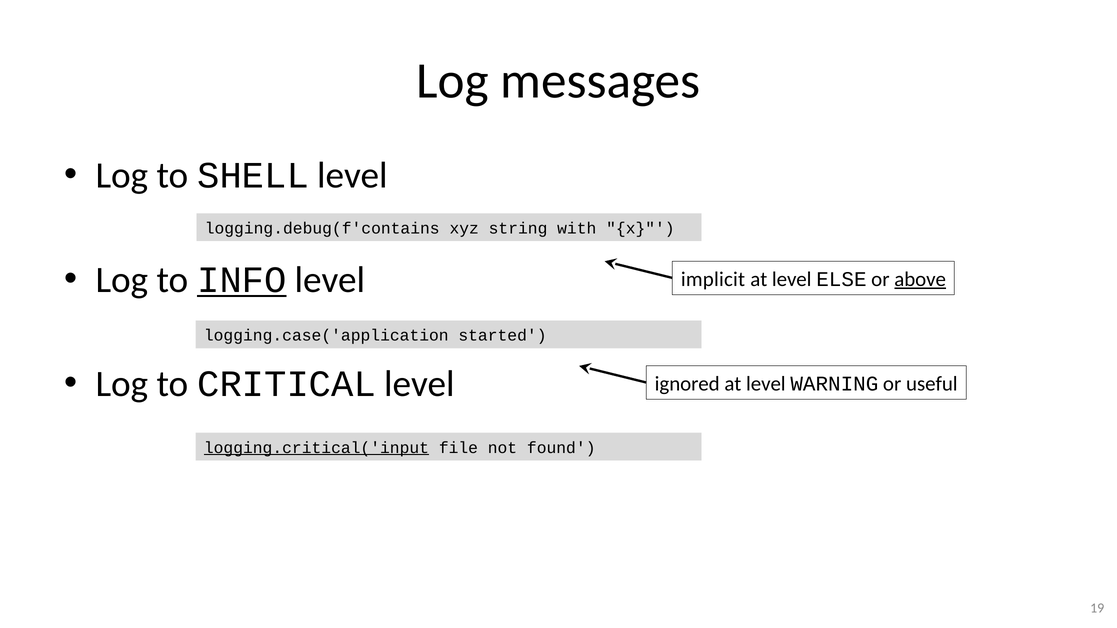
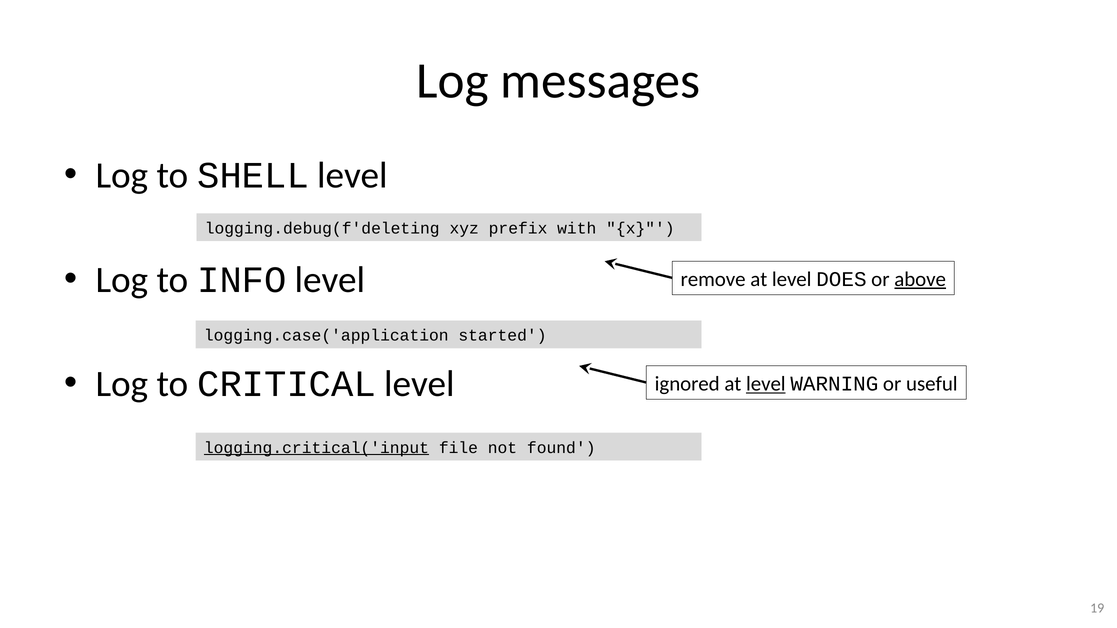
logging.debug(f'contains: logging.debug(f'contains -> logging.debug(f'deleting (322, 228)
string: string -> prefix (518, 228)
INFO underline: present -> none (242, 280)
implicit: implicit -> remove (713, 280)
ELSE: ELSE -> DOES (841, 280)
level underline: none -> present (766, 384)
